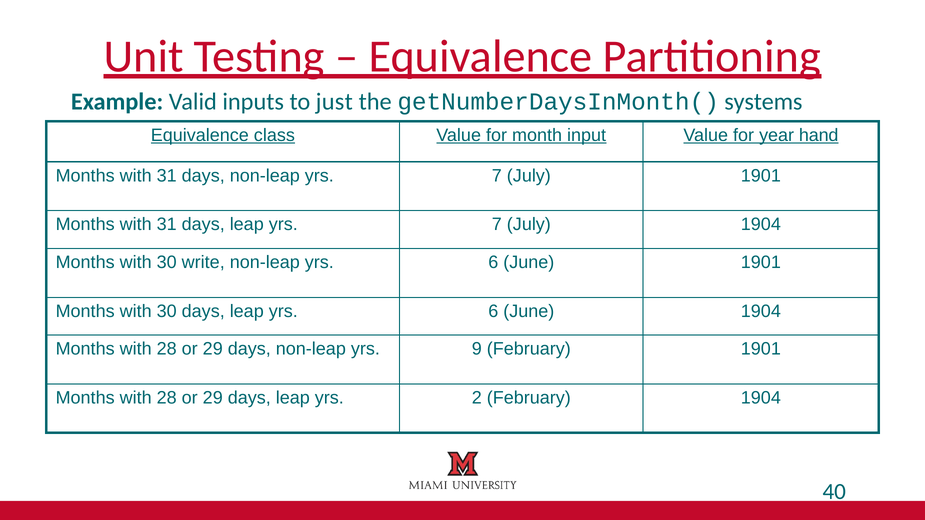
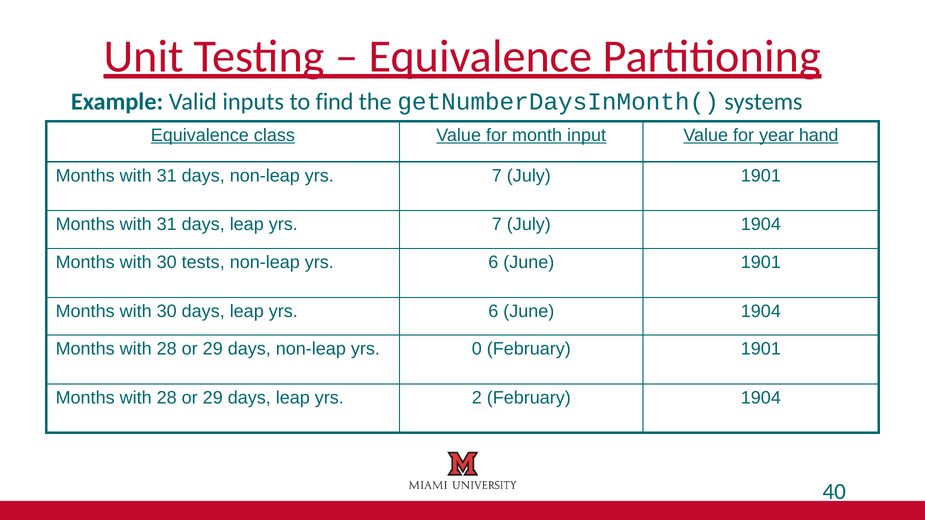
just: just -> find (335, 102)
write: write -> tests (203, 262)
9: 9 -> 0 (477, 349)
